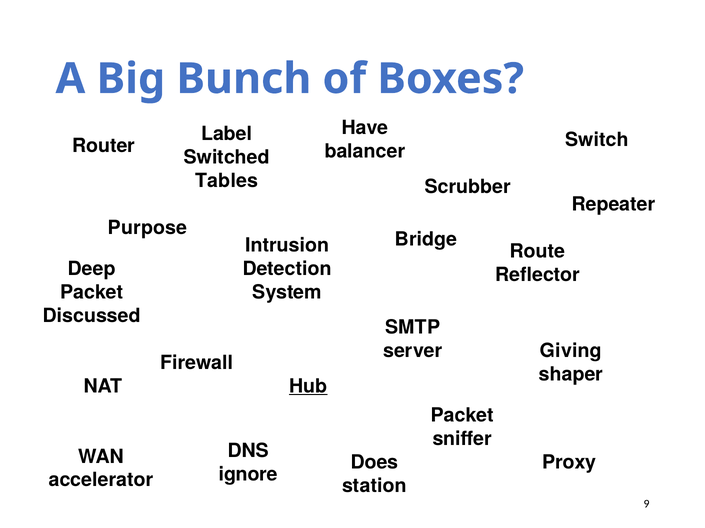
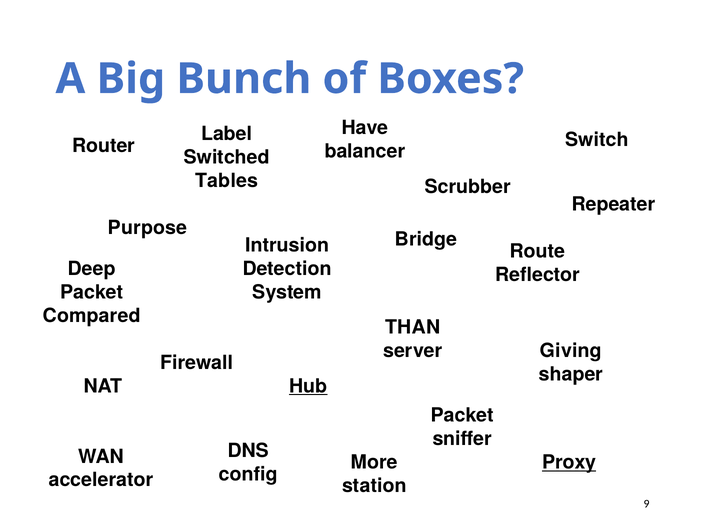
Discussed: Discussed -> Compared (92, 316)
SMTP: SMTP -> THAN (413, 328)
Does: Does -> More (374, 463)
Proxy underline: none -> present (569, 463)
ignore: ignore -> config (248, 475)
